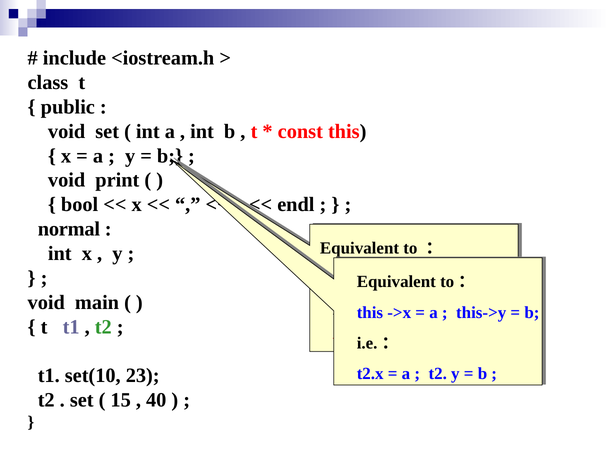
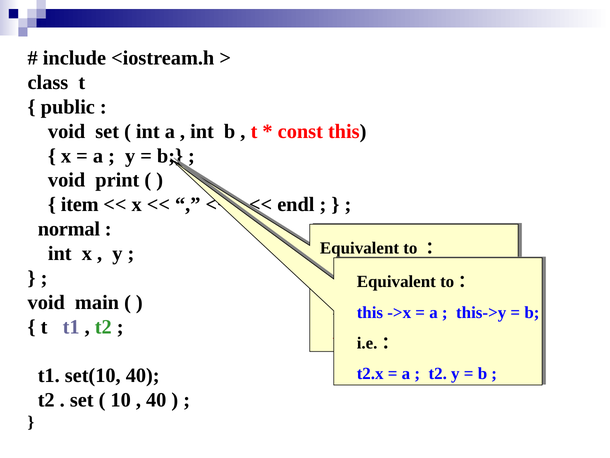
bool: bool -> item (80, 204)
set(10 23: 23 -> 40 (143, 375)
15: 15 -> 10 (121, 400)
